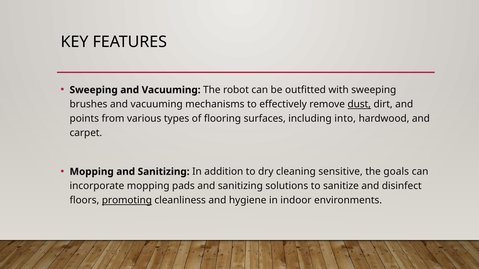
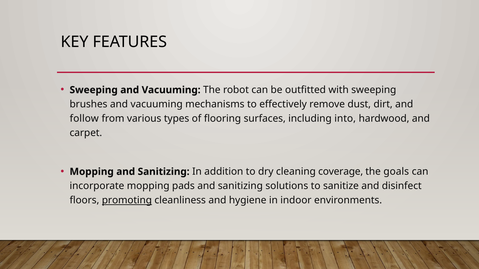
dust underline: present -> none (359, 104)
points: points -> follow (84, 119)
sensitive: sensitive -> coverage (341, 172)
